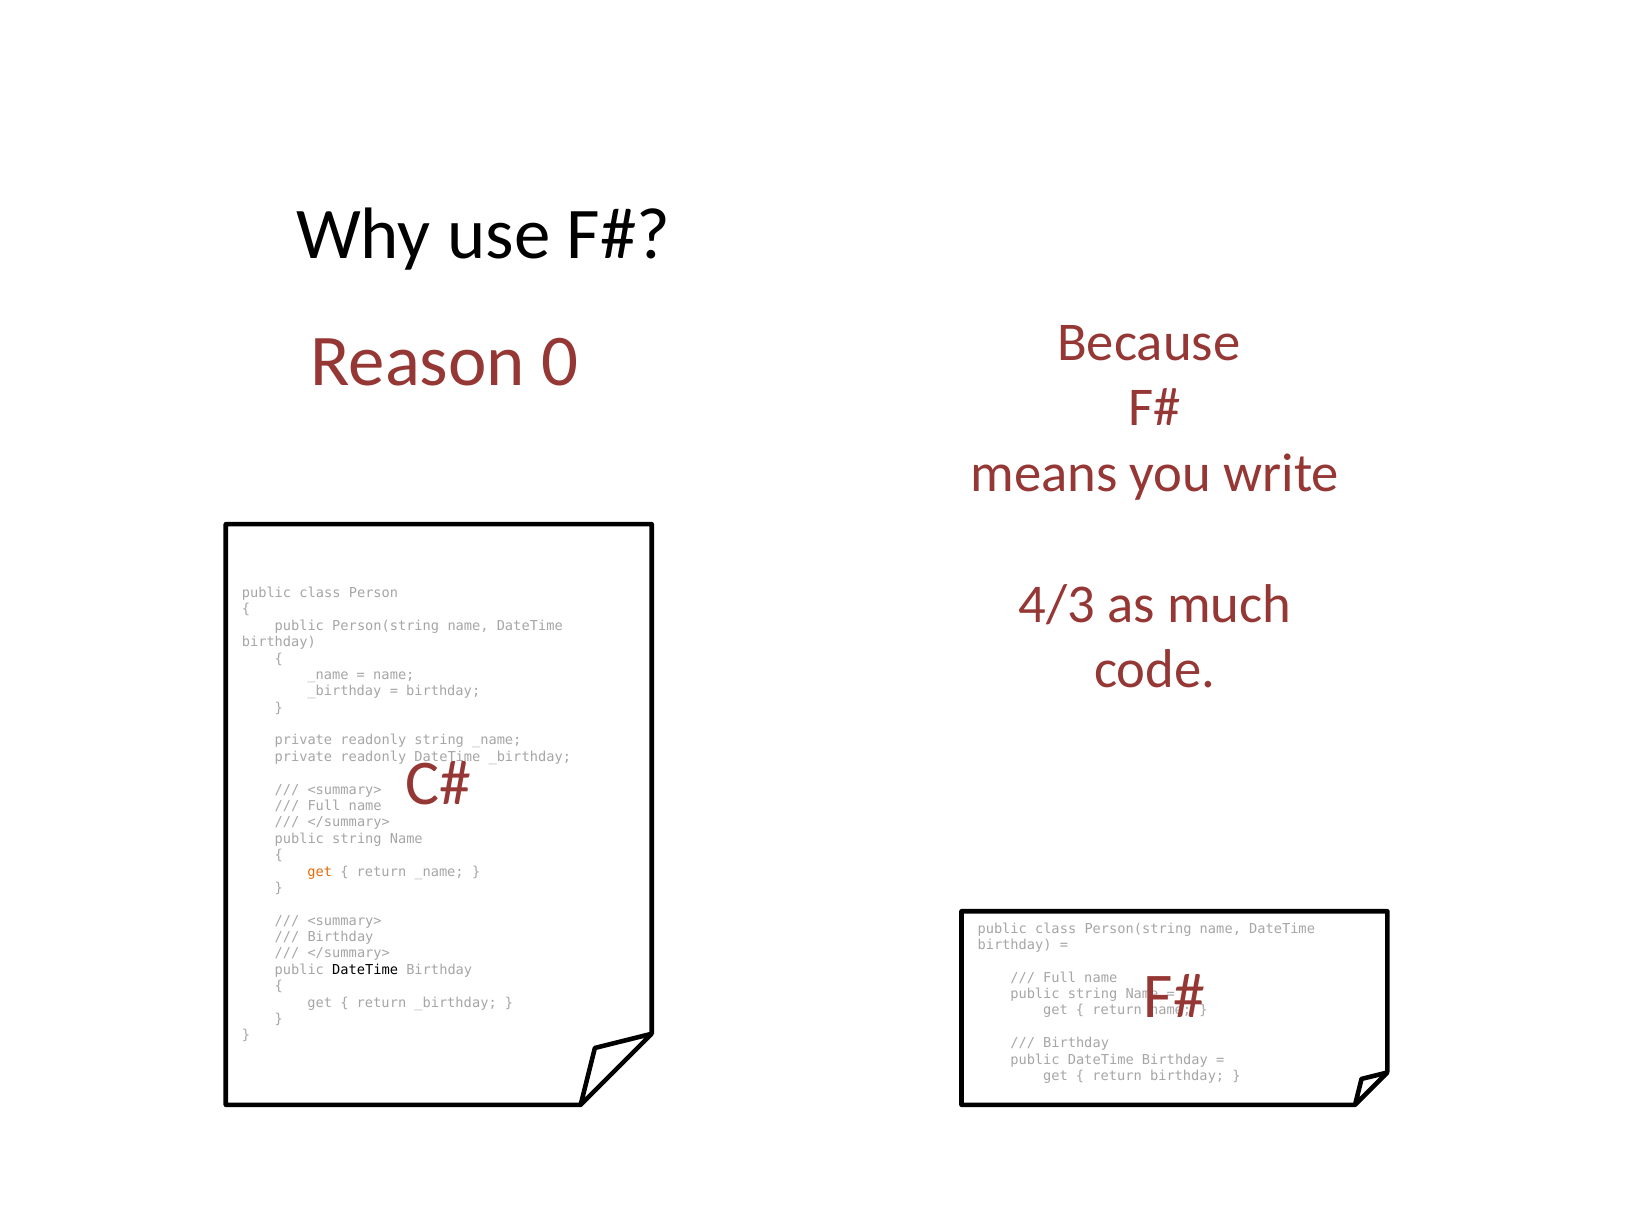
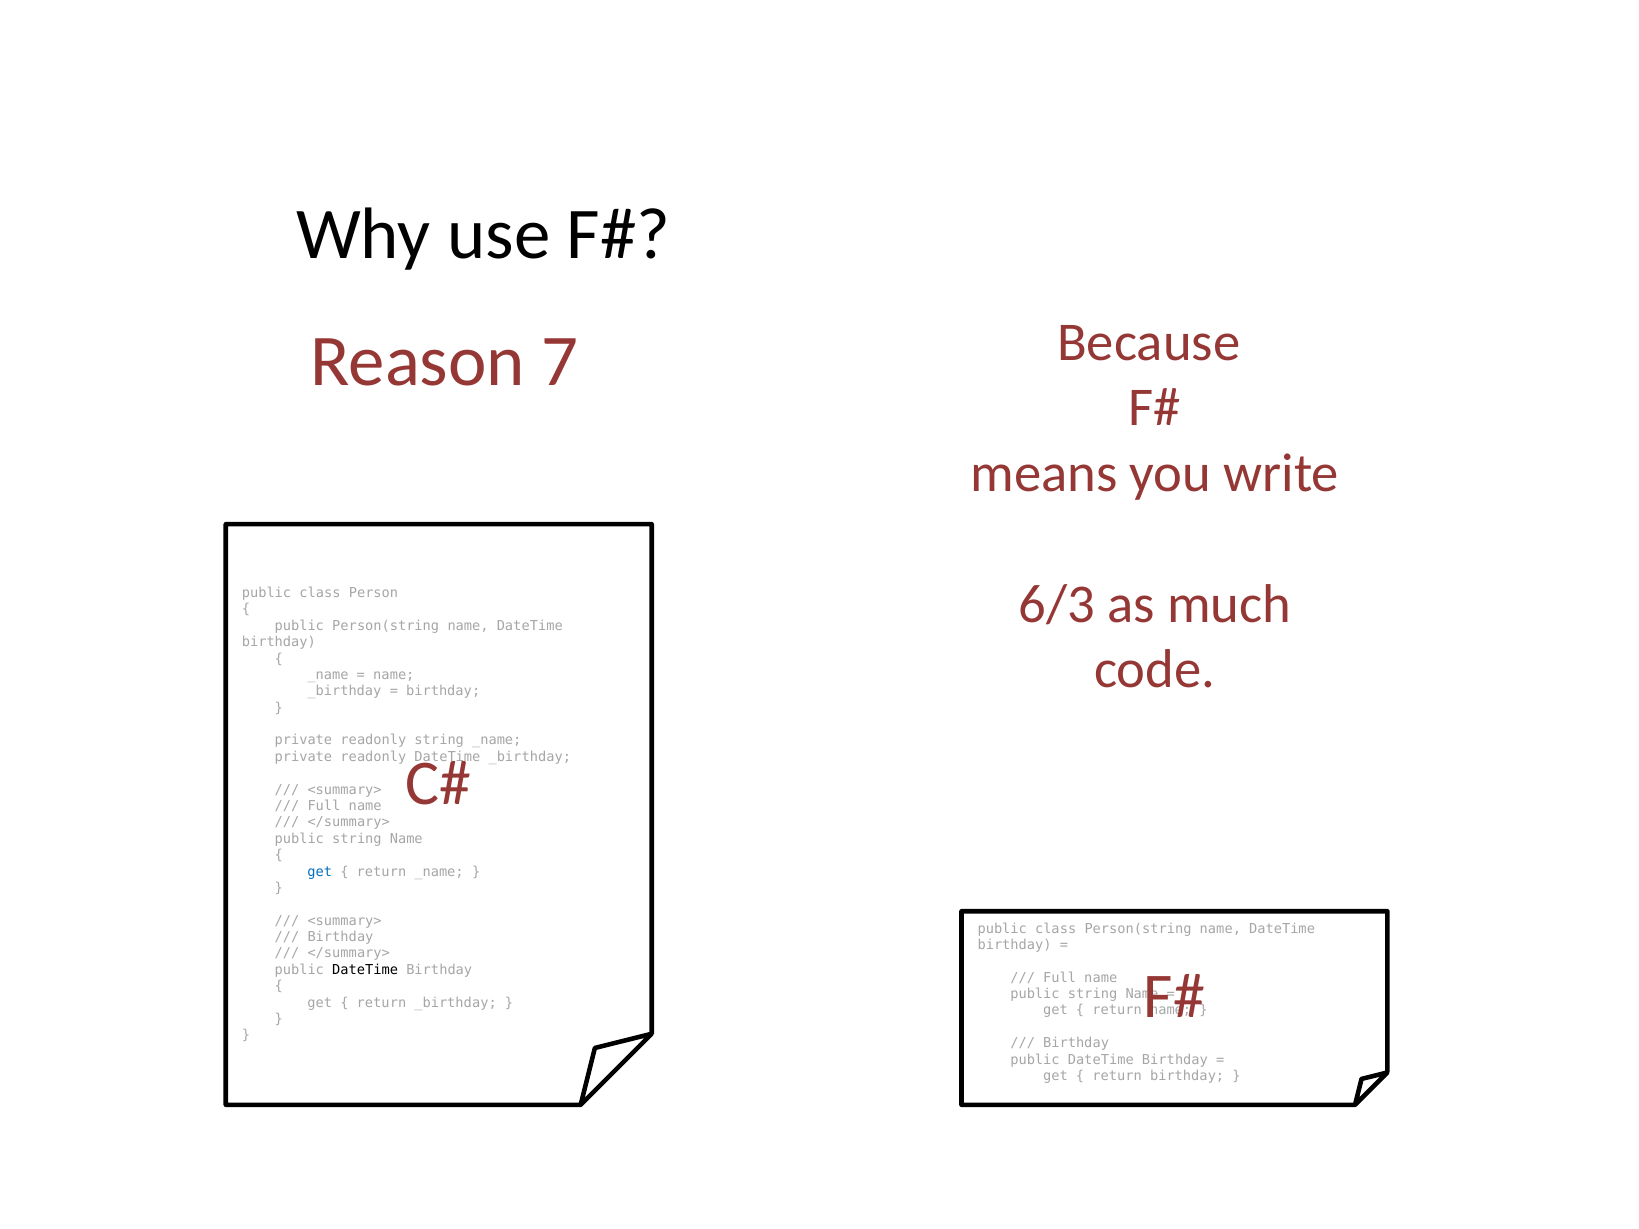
0: 0 -> 7 (560, 362)
4/3: 4/3 -> 6/3 (1057, 604)
get colour: orange -> blue (320, 872)
